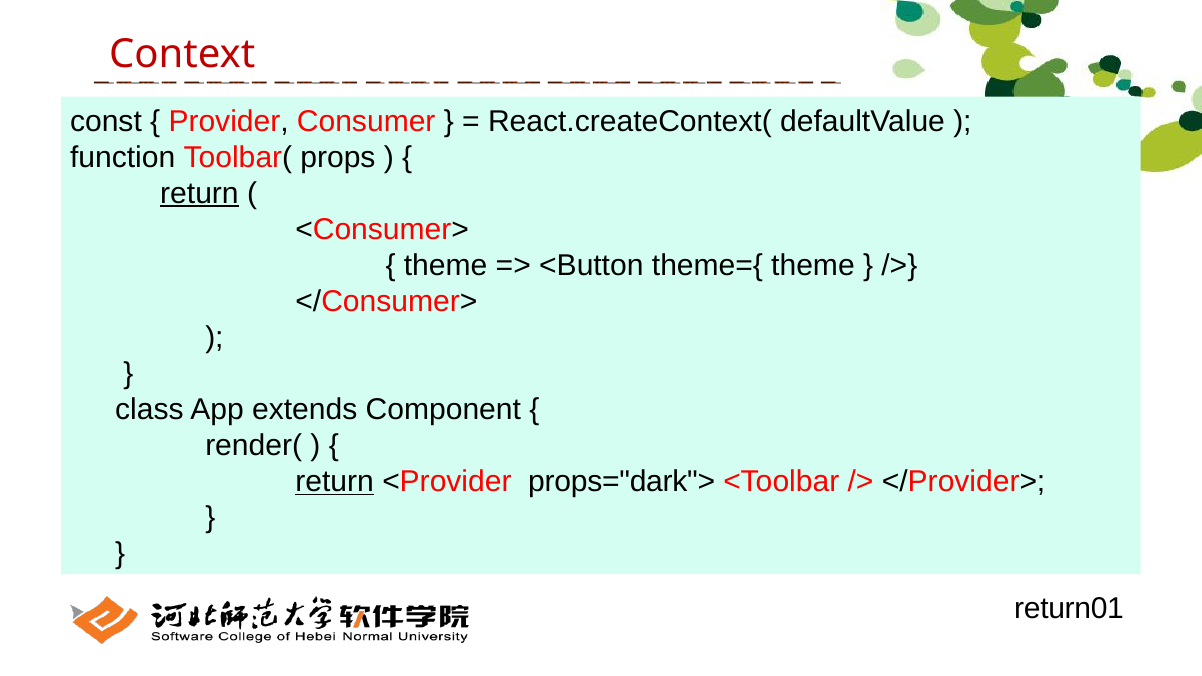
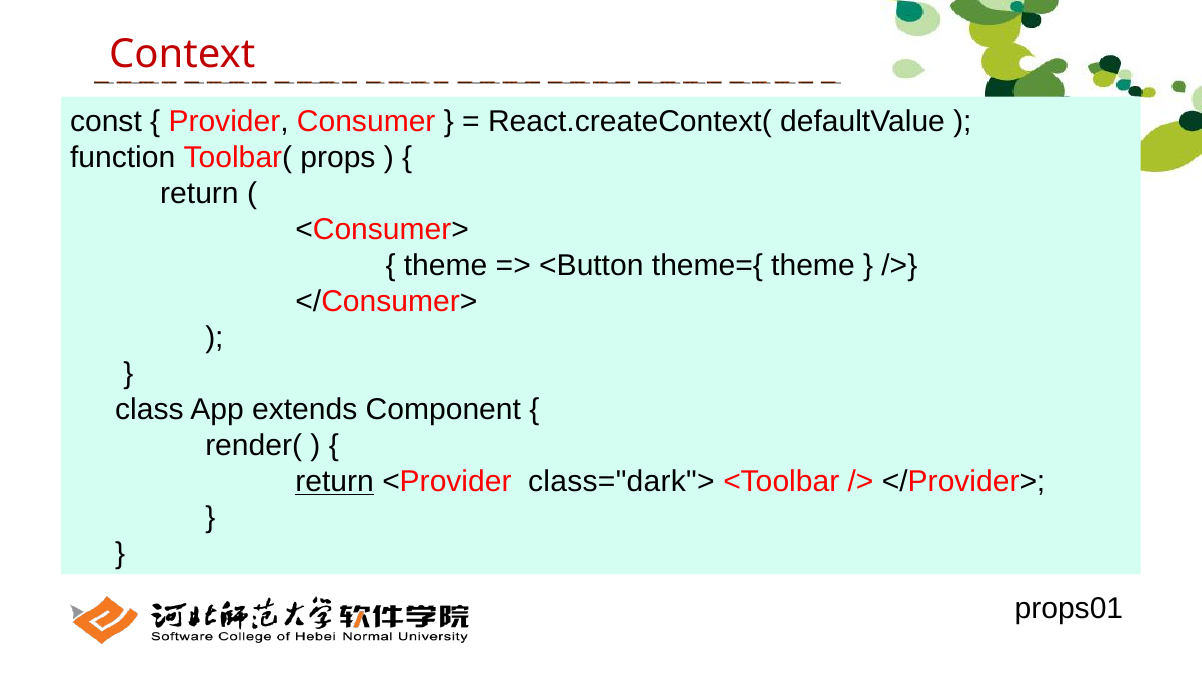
return underline: present -> none (199, 193)
props="dark">: props="dark"> -> class="dark"> (621, 482)
return01: return01 -> props01 (1069, 608)
